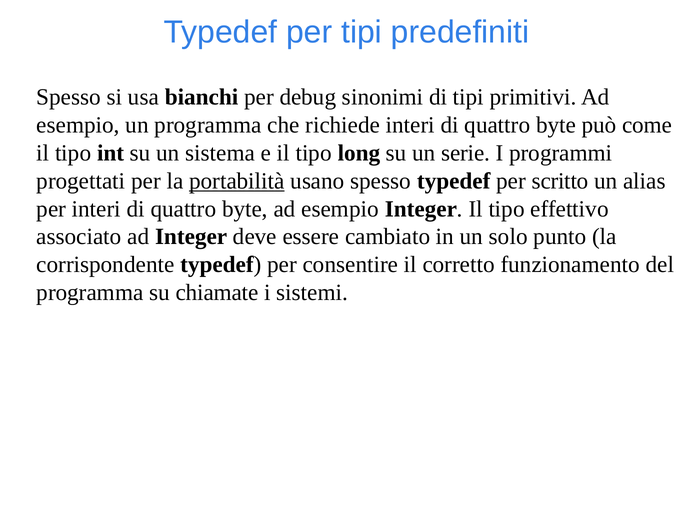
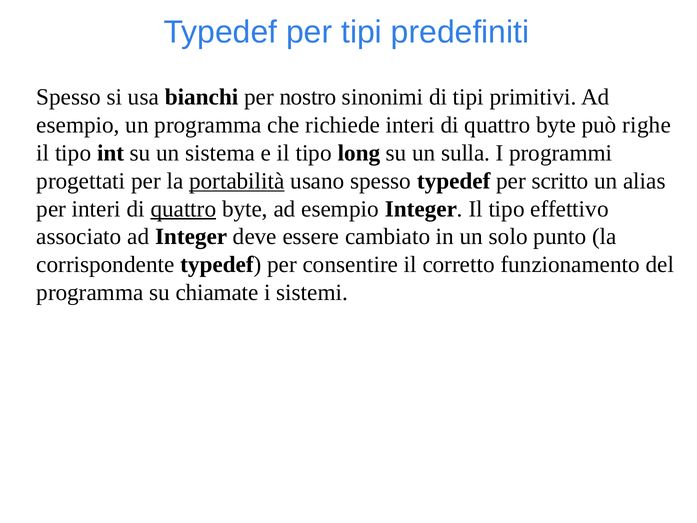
debug: debug -> nostro (308, 97)
come: come -> righe (647, 125)
serie: serie -> sulla (466, 153)
quattro underline: none -> present (183, 209)
